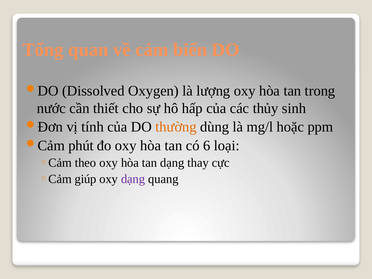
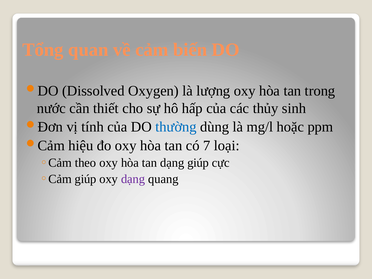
thường colour: orange -> blue (176, 127)
phút: phút -> hiệu (81, 146)
6: 6 -> 7 (207, 146)
dạng thay: thay -> giúp (198, 163)
